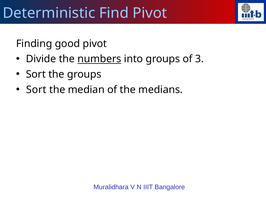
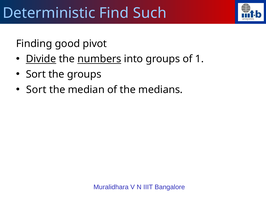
Find Pivot: Pivot -> Such (150, 13)
Divide underline: none -> present (41, 59)
3: 3 -> 1 (199, 59)
